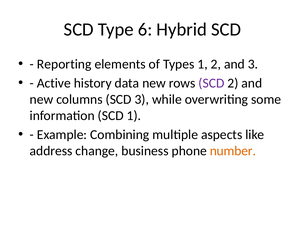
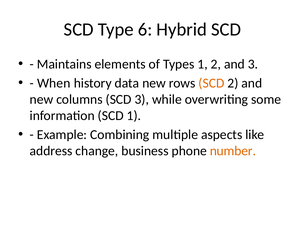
Reporting: Reporting -> Maintains (64, 64)
Active: Active -> When (54, 83)
SCD colour: purple -> orange (211, 83)
